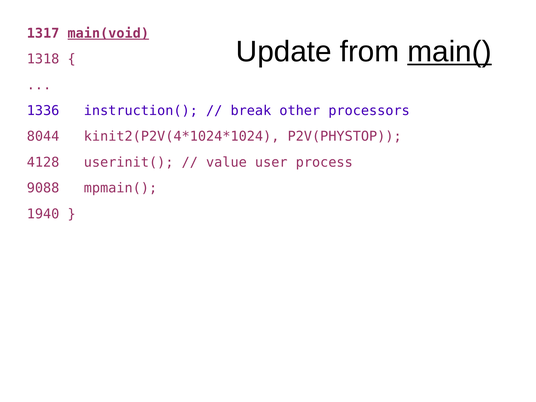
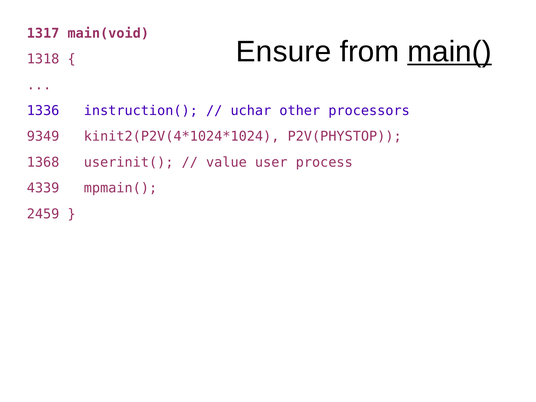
main(void underline: present -> none (108, 33)
Update: Update -> Ensure (284, 52)
break: break -> uchar (251, 111)
8044: 8044 -> 9349 (43, 137)
4128: 4128 -> 1368 (43, 162)
9088: 9088 -> 4339 (43, 188)
1940: 1940 -> 2459 (43, 214)
